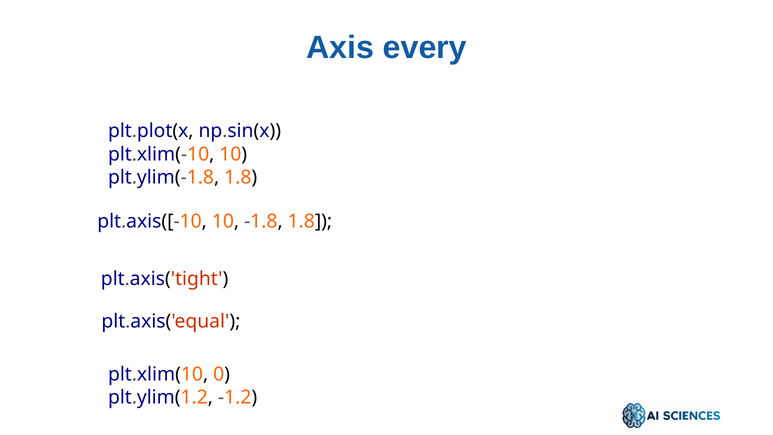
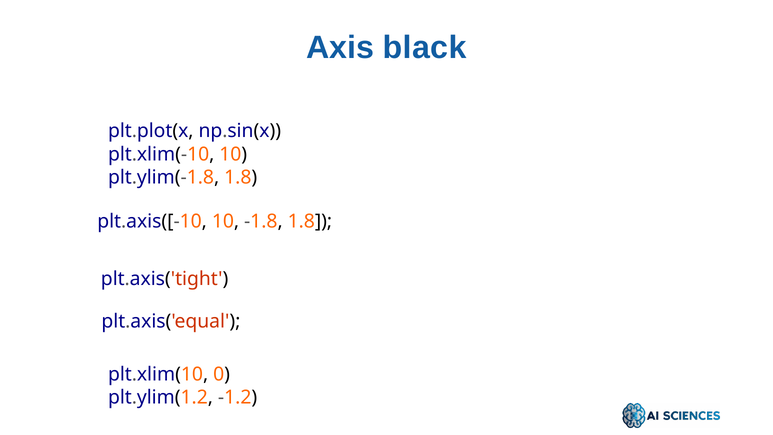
every: every -> black (425, 48)
